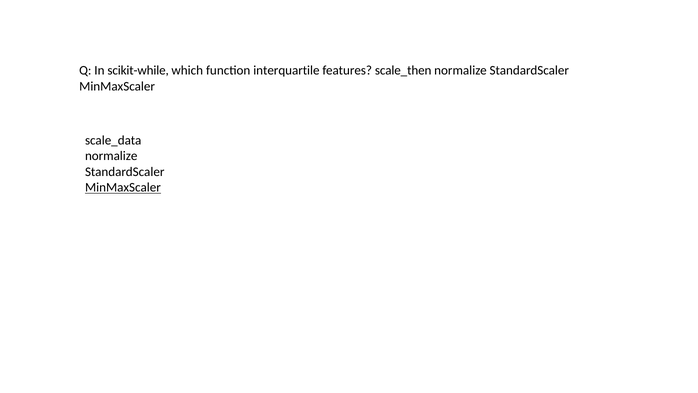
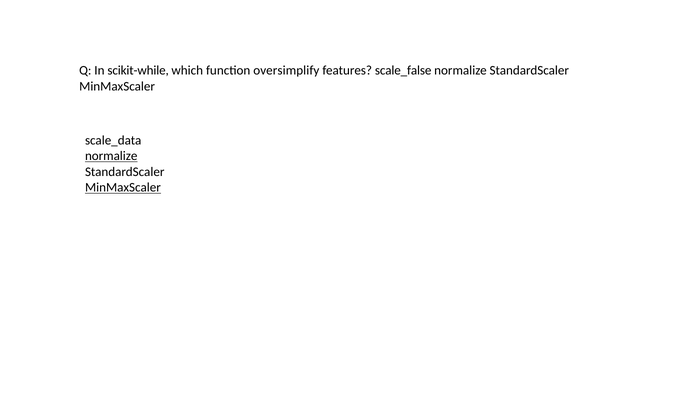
interquartile: interquartile -> oversimplify (286, 71)
scale_then: scale_then -> scale_false (403, 71)
normalize underline: none -> present (111, 156)
